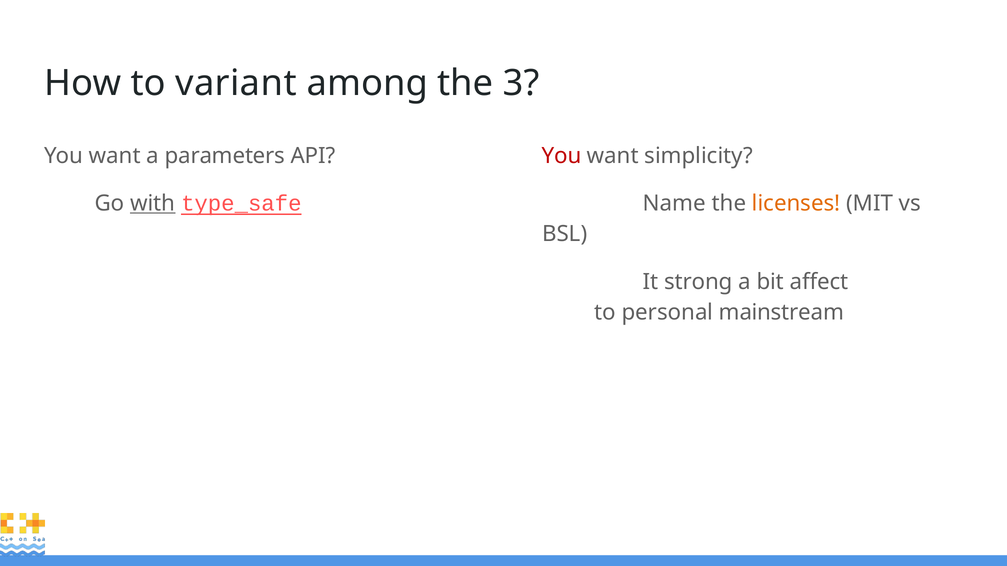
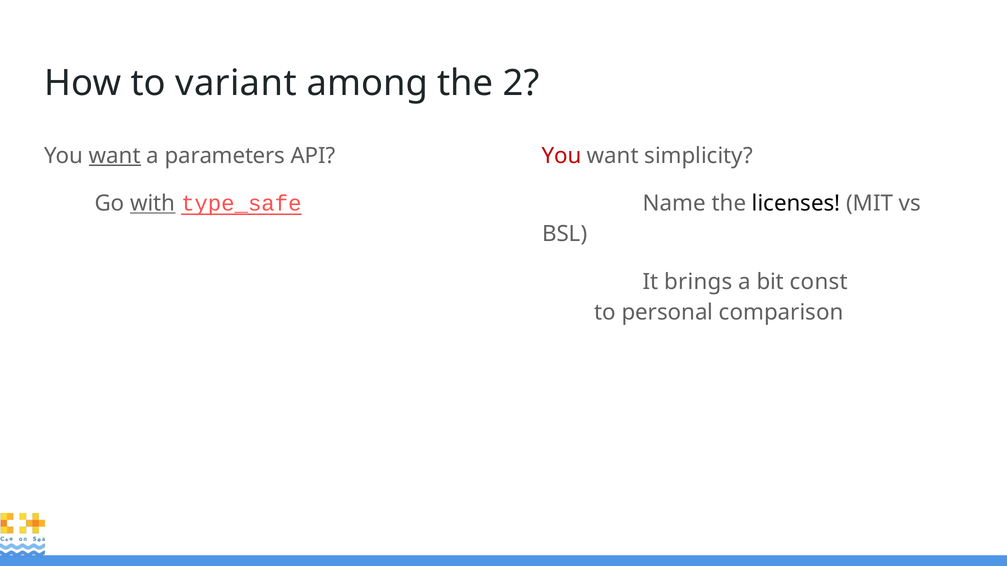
3: 3 -> 2 (521, 83)
want underline: none -> present (115, 156)
licenses colour: orange -> black (796, 203)
strong: strong -> brings (698, 282)
affect: affect -> const (819, 282)
mainstream: mainstream -> comparison (781, 313)
